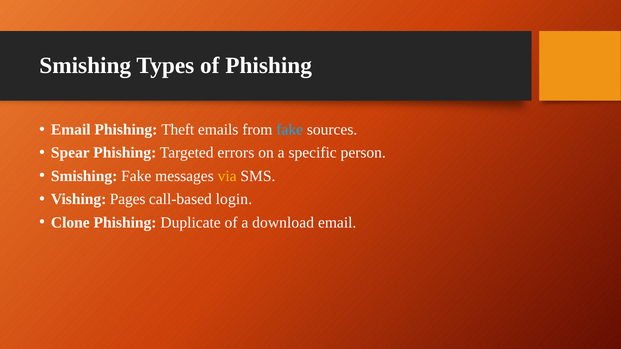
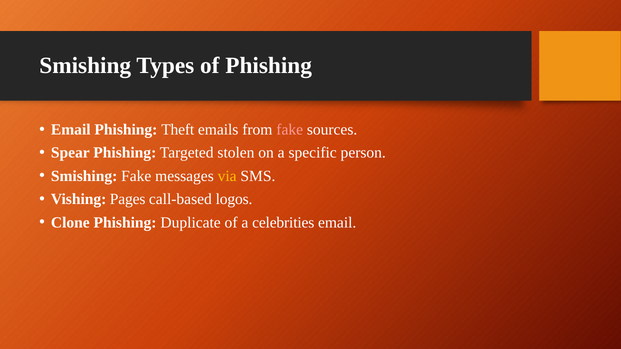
fake colour: light blue -> pink (290, 130)
errors: errors -> stolen (236, 153)
login: login -> logos (234, 199)
download: download -> celebrities (283, 223)
